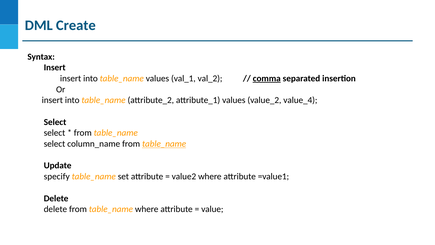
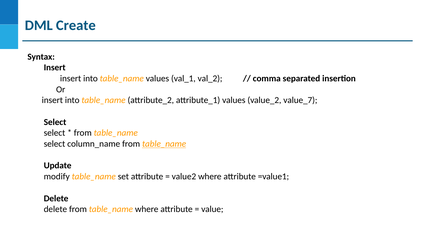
comma underline: present -> none (267, 78)
value_4: value_4 -> value_7 (300, 100)
specify: specify -> modify (57, 176)
